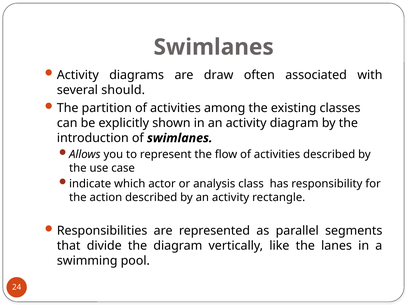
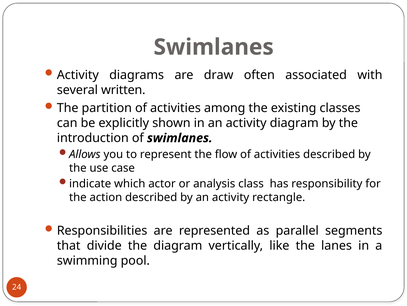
should: should -> written (123, 90)
